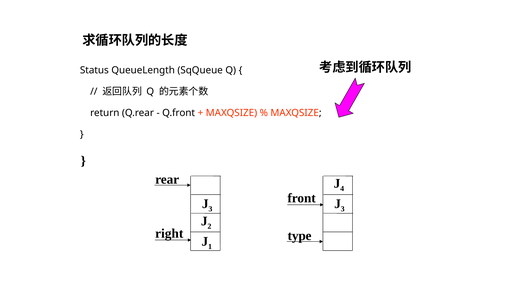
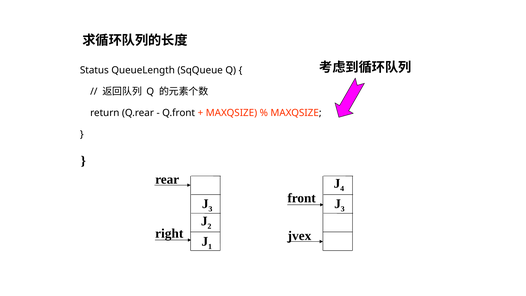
type: type -> jvex (299, 236)
